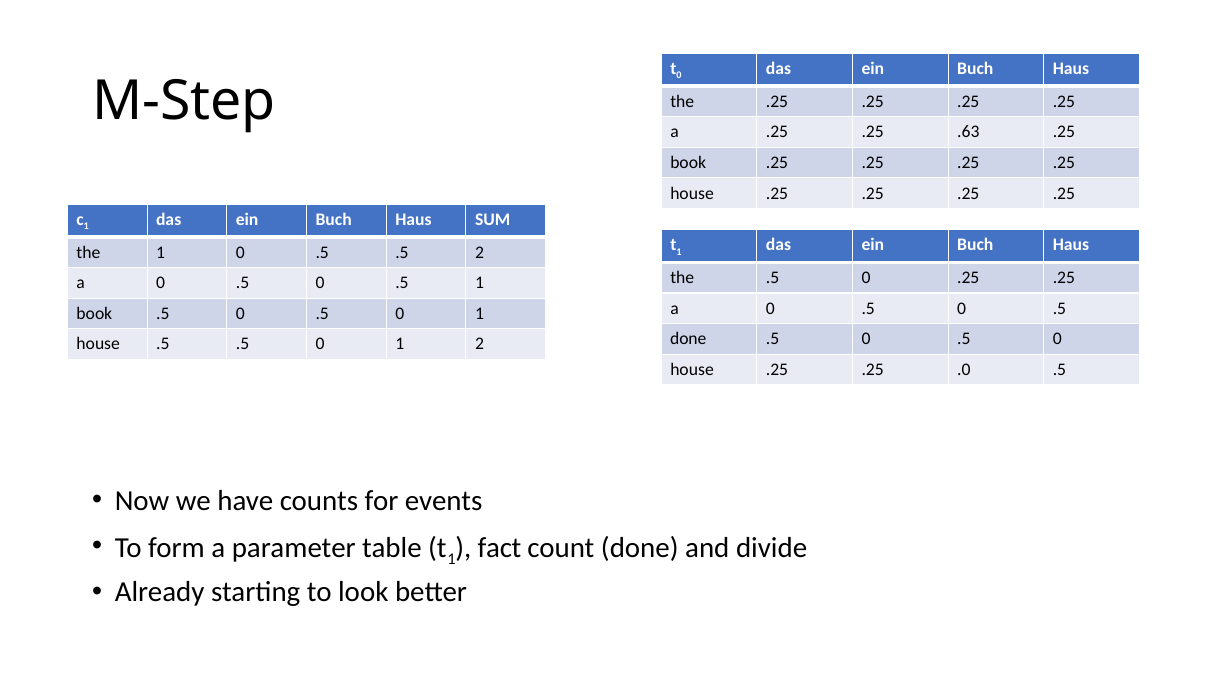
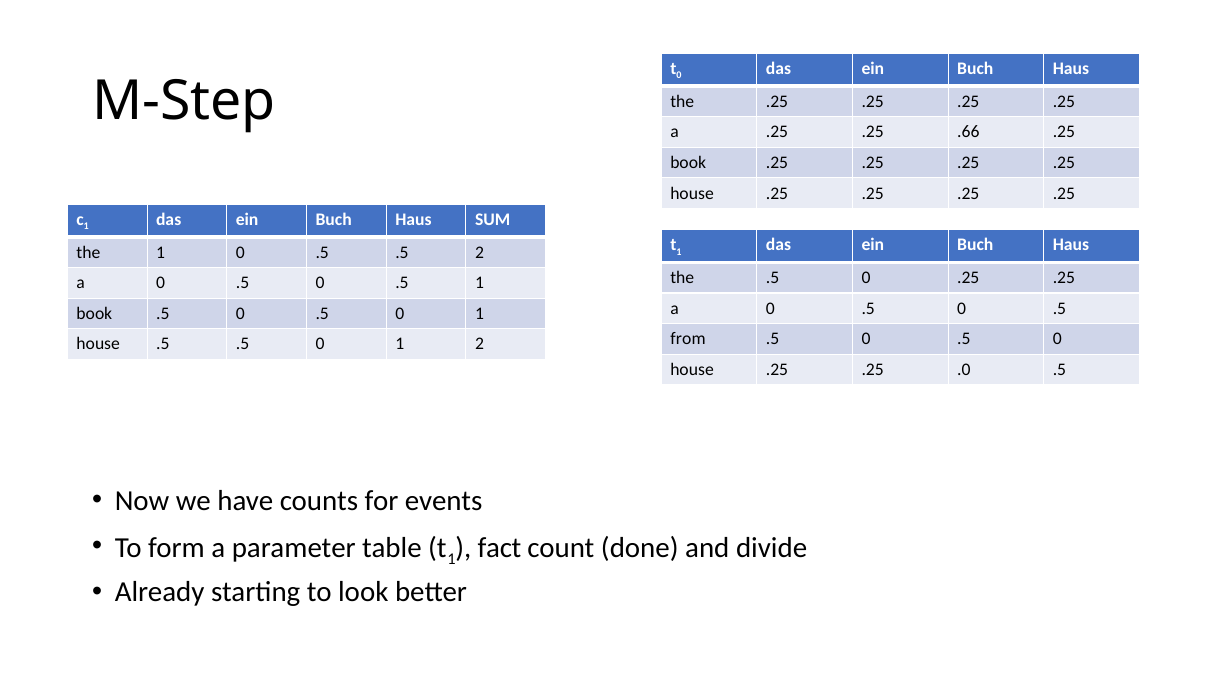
.63: .63 -> .66 (968, 132)
done: done -> from (688, 339)
